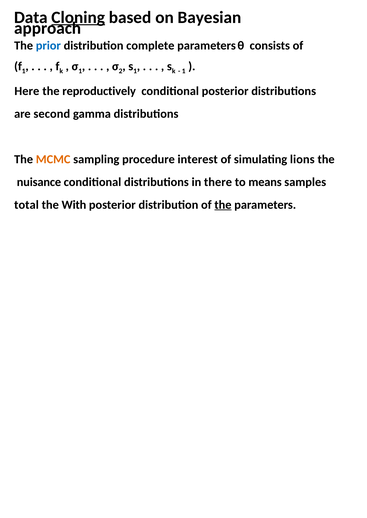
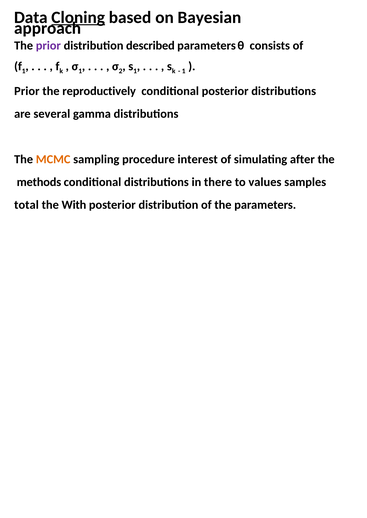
prior colour: blue -> purple (48, 46)
complete: complete -> described (150, 46)
Here: Here -> Prior (27, 91)
second: second -> several (52, 114)
lions: lions -> after (302, 159)
nuisance: nuisance -> methods (39, 182)
means: means -> values (265, 182)
the underline: present -> none (223, 205)
